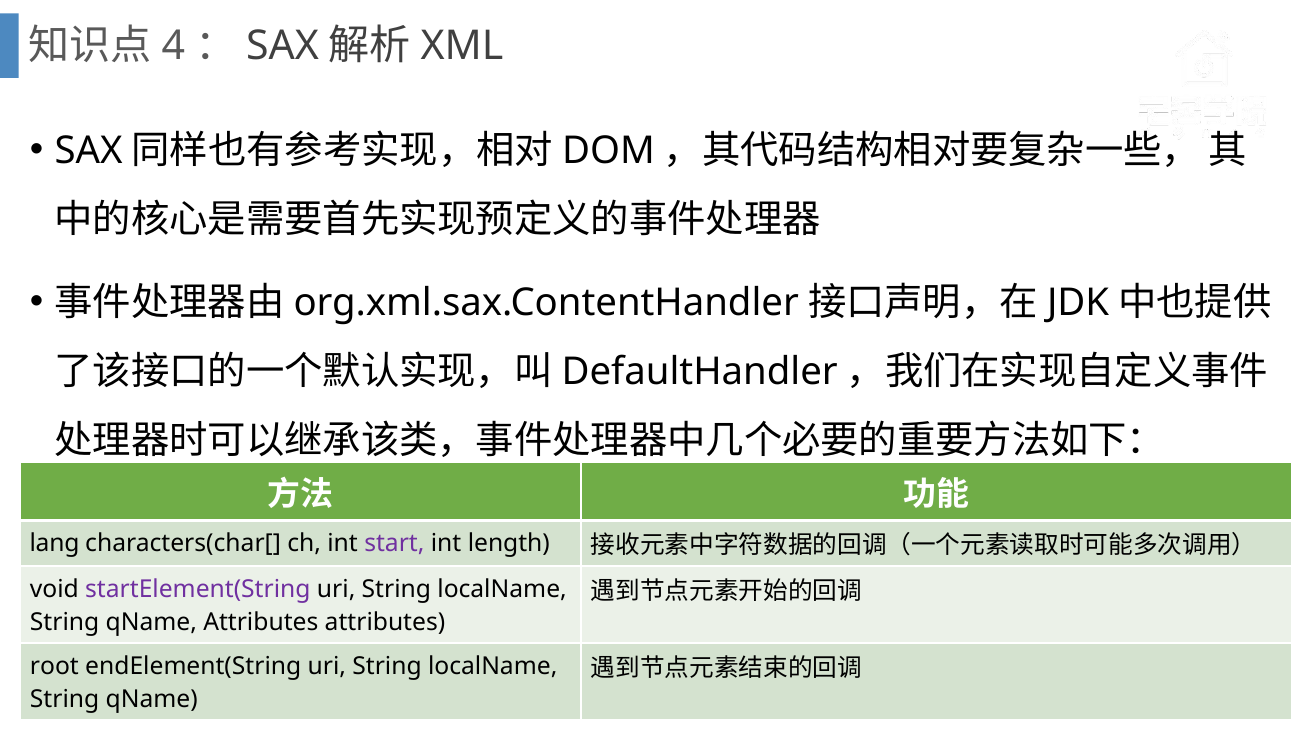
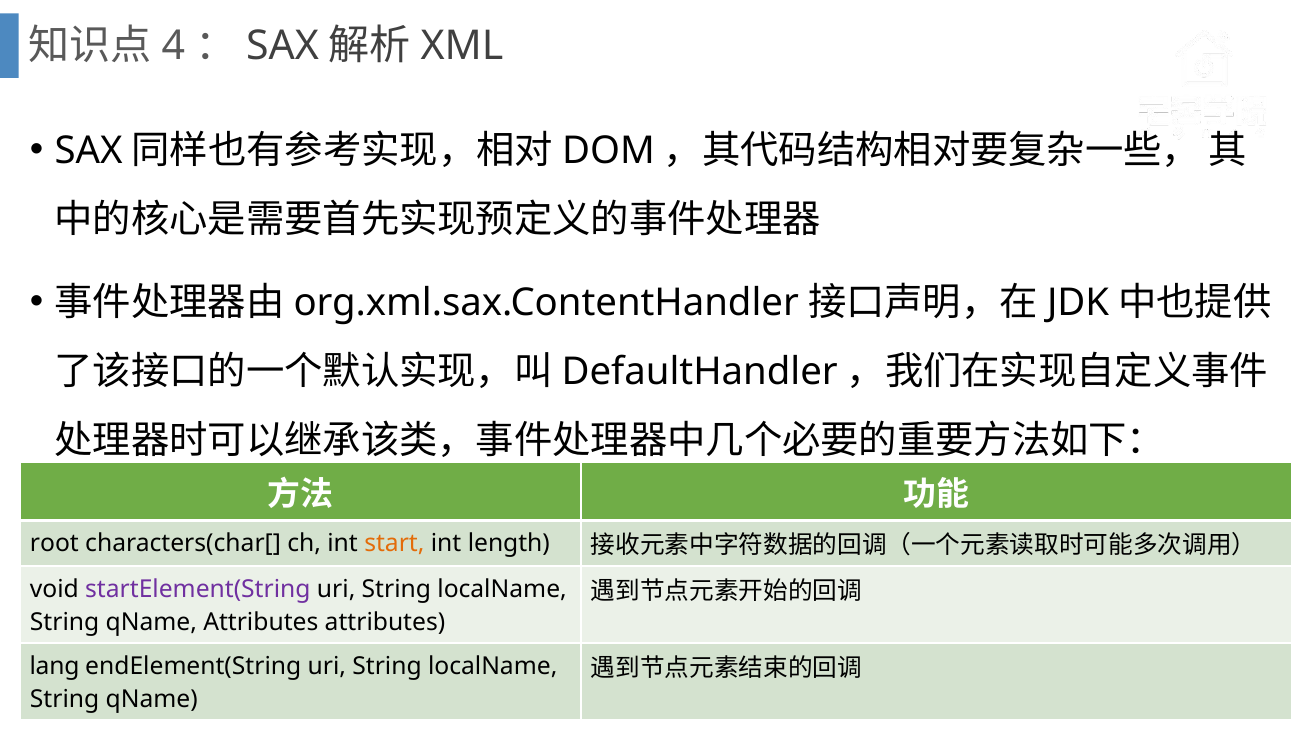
lang: lang -> root (54, 543)
start colour: purple -> orange (394, 543)
root: root -> lang (55, 666)
